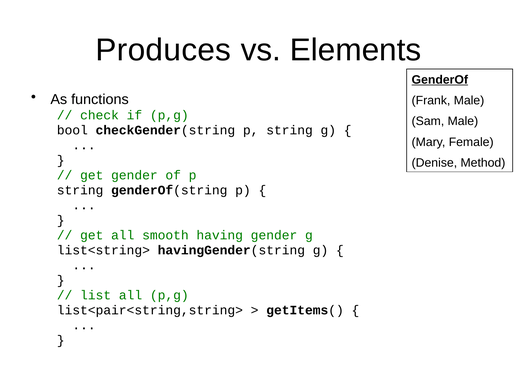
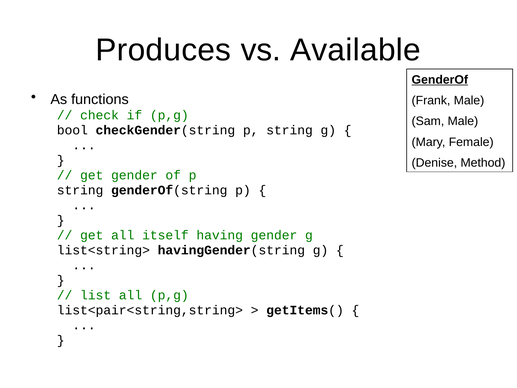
Elements: Elements -> Available (355, 50)
smooth: smooth -> itself (165, 235)
